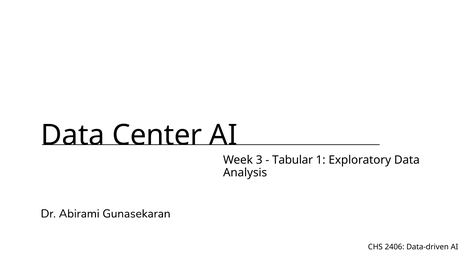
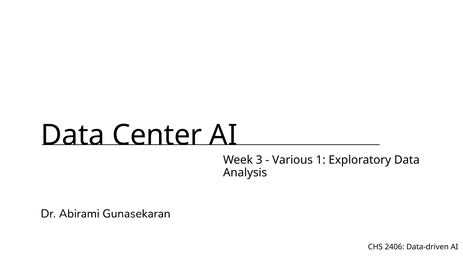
Tabular: Tabular -> Various (293, 160)
